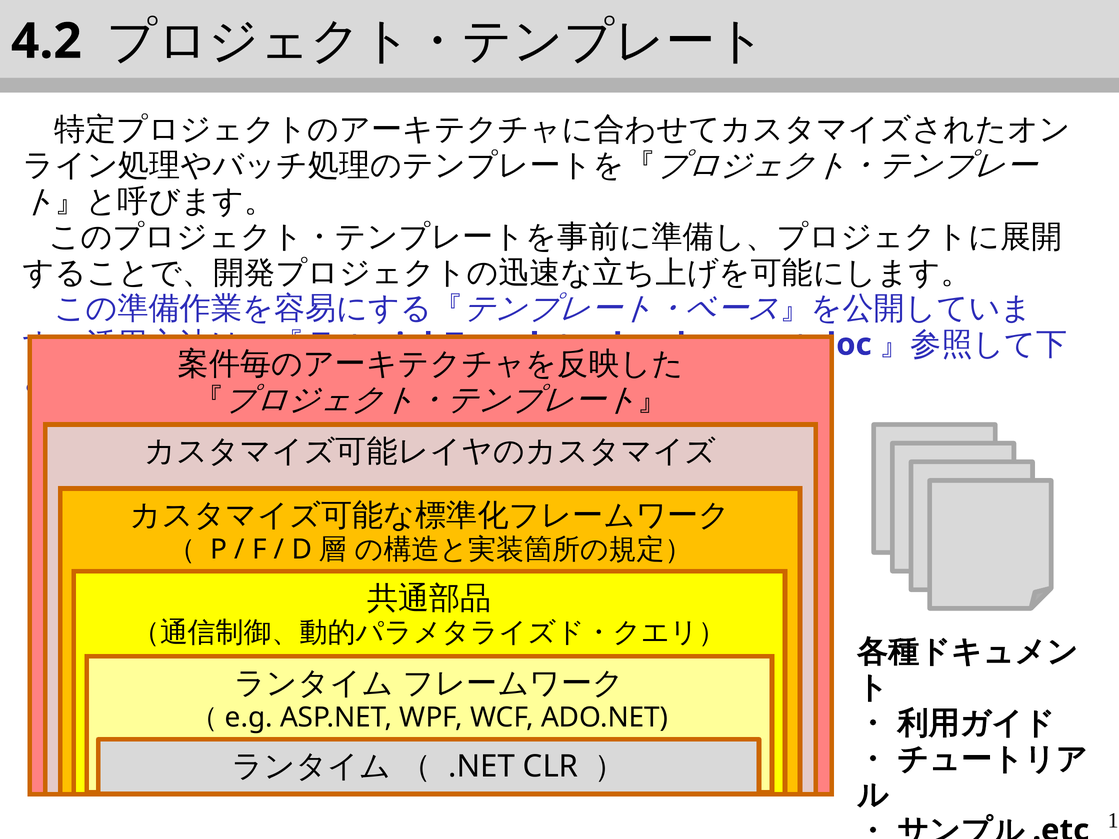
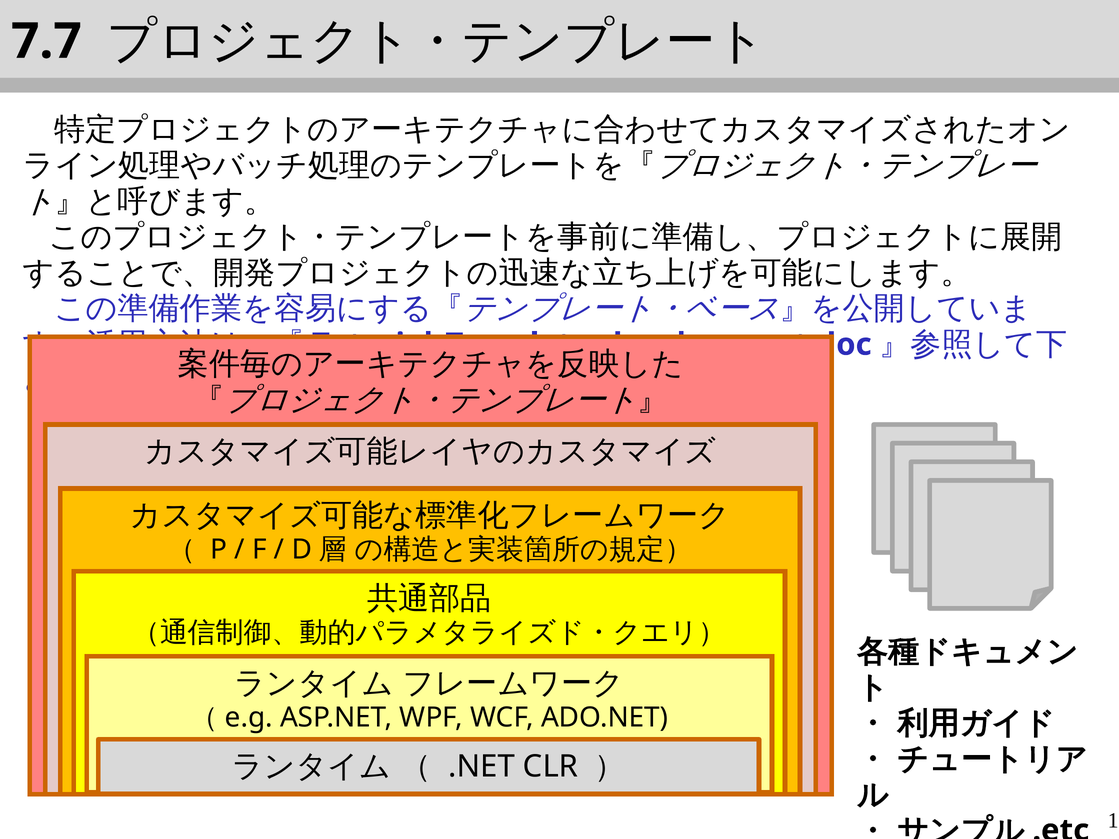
4.2: 4.2 -> 7.7 (46, 41)
